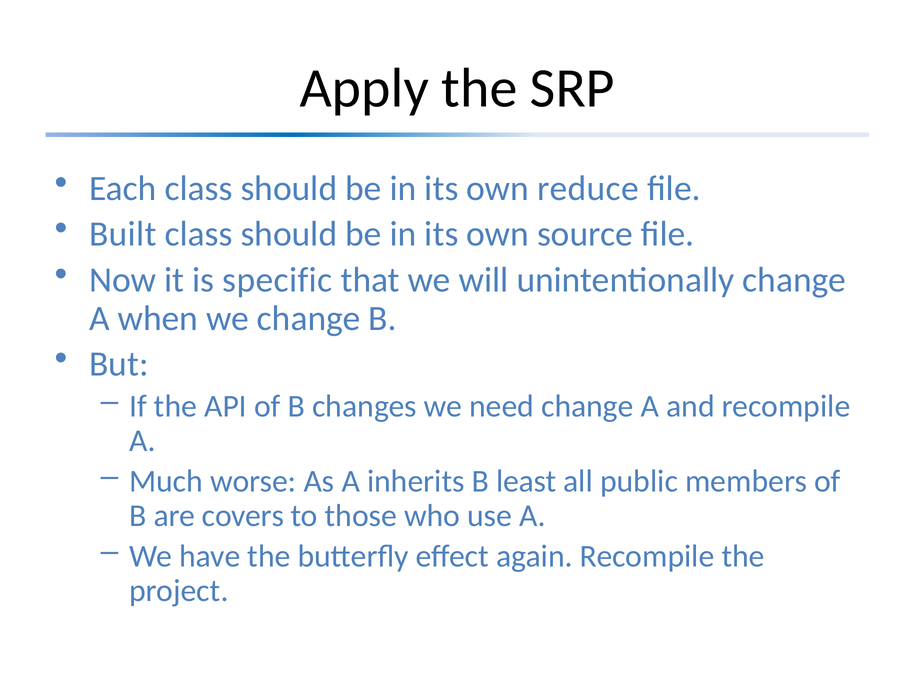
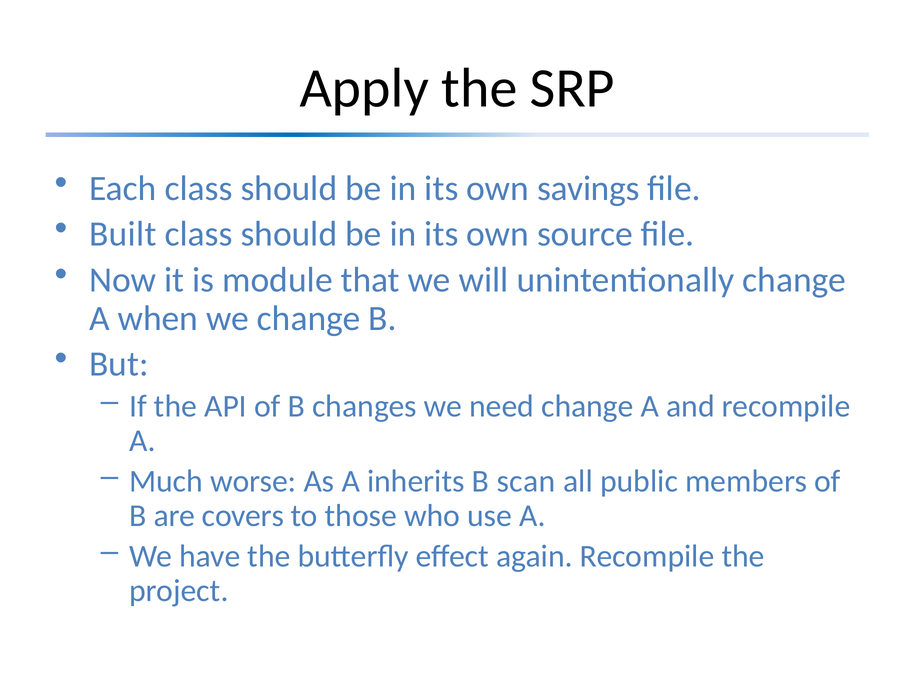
reduce: reduce -> savings (588, 189)
specific: specific -> module (278, 280)
least: least -> scan (526, 482)
